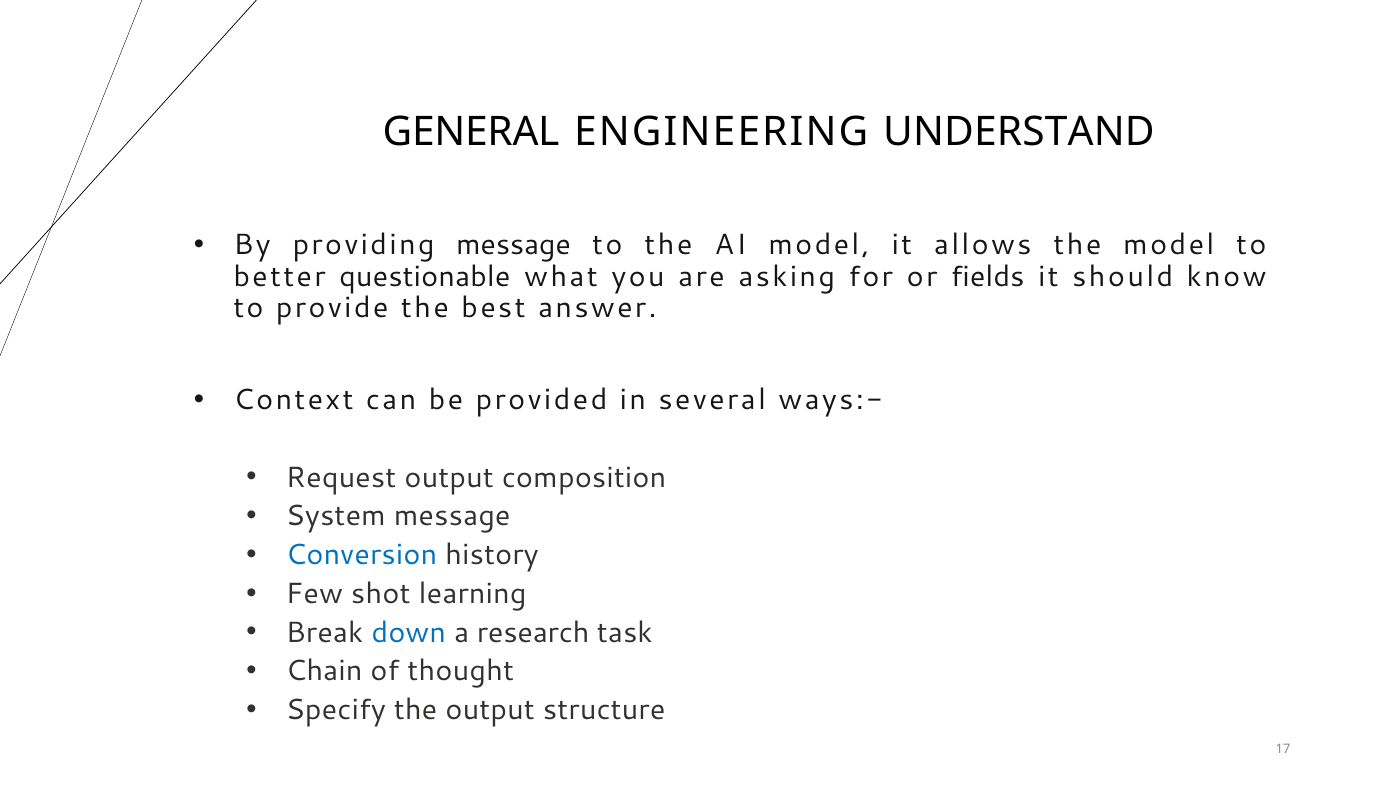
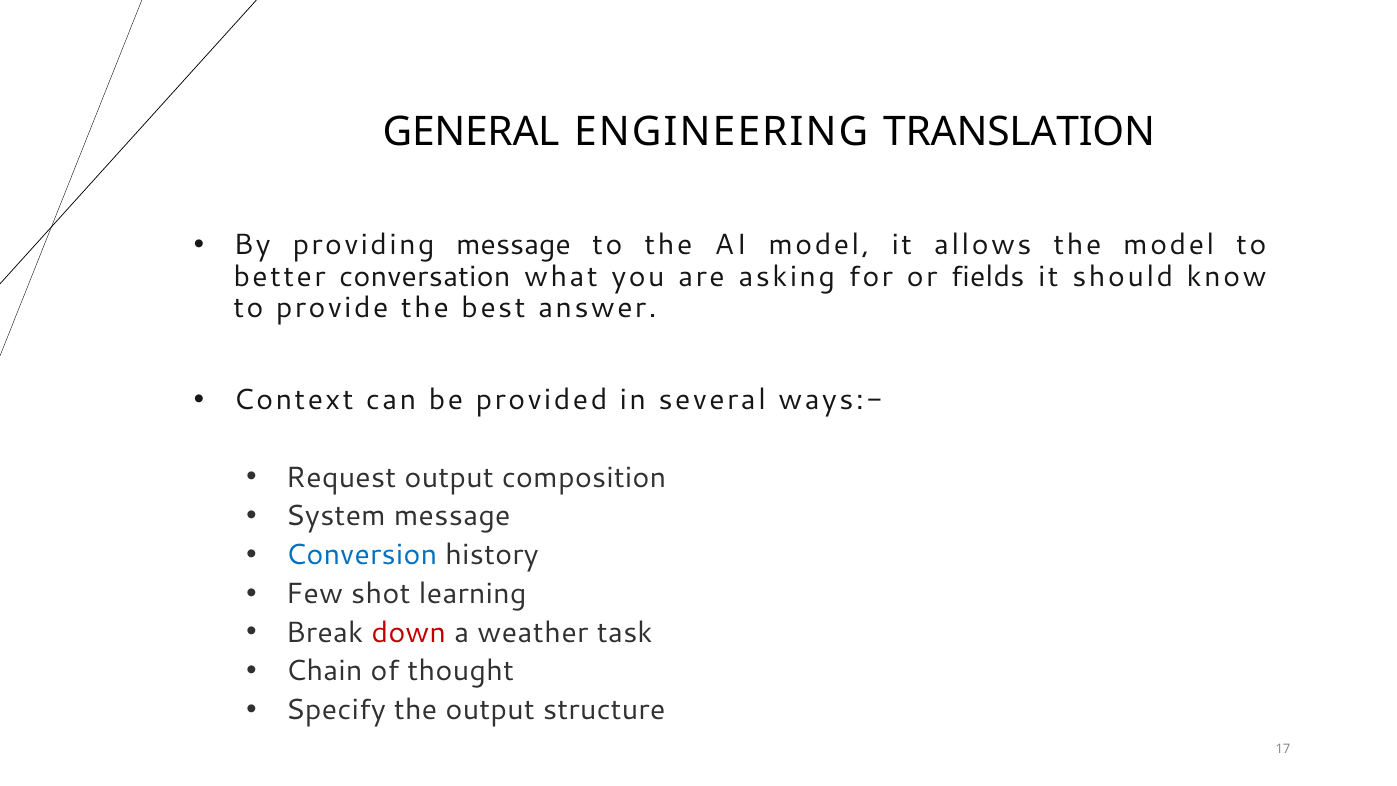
UNDERSTAND: UNDERSTAND -> TRANSLATION (1019, 132)
questionable: questionable -> conversation (425, 277)
down colour: blue -> red (409, 632)
research: research -> weather (533, 632)
